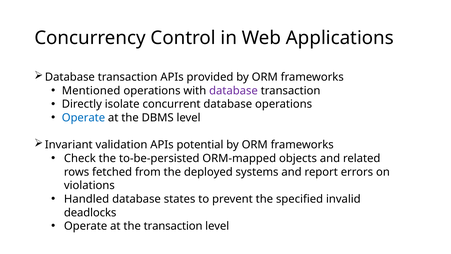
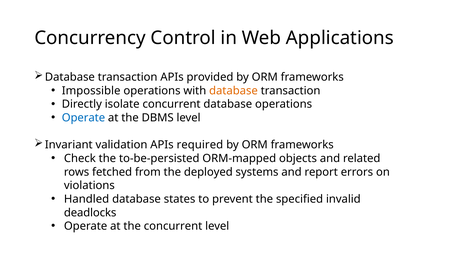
Mentioned: Mentioned -> Impossible (91, 91)
database colour: purple -> orange (233, 91)
potential: potential -> required (200, 145)
the transaction: transaction -> concurrent (173, 226)
